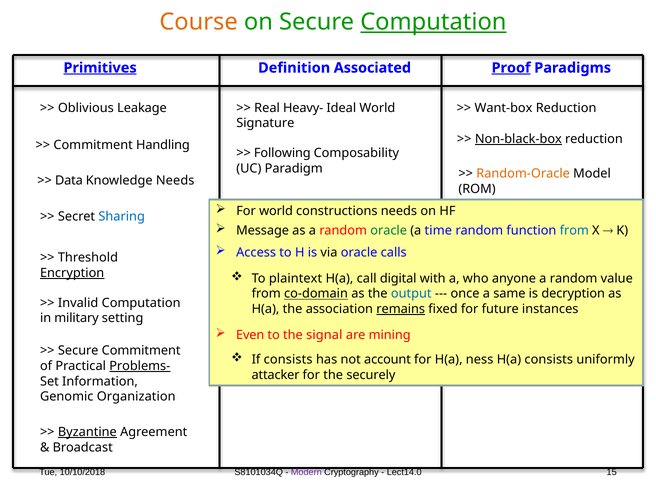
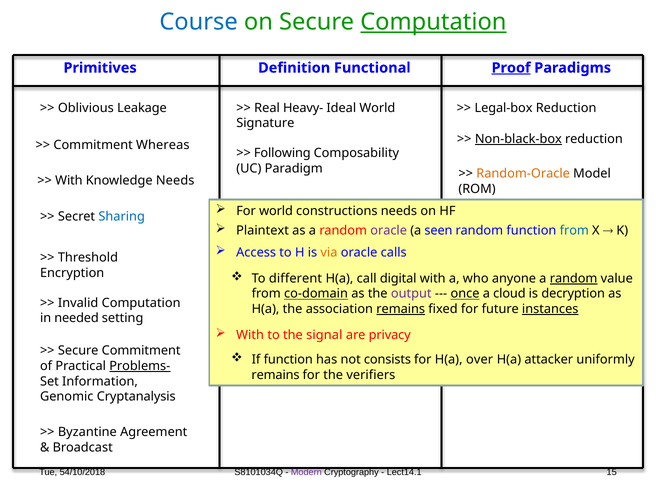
Course colour: orange -> blue (199, 22)
Primitives underline: present -> none (100, 68)
Associated: Associated -> Functional (372, 68)
Want-box: Want-box -> Legal-box (504, 108)
Handling: Handling -> Whereas (163, 145)
Data: Data -> With (69, 180)
Message: Message -> Plaintext (263, 231)
oracle colour: green -> purple (389, 231)
time: time -> seen (438, 231)
via colour: black -> orange (329, 253)
Encryption underline: present -> none (72, 273)
plaintext: plaintext -> different (296, 278)
random underline: none -> present (574, 278)
output colour: blue -> purple (411, 294)
once underline: none -> present (465, 294)
same: same -> cloud (509, 294)
instances underline: none -> present (550, 309)
military: military -> needed (77, 318)
Even: Even -> With (250, 335)
mining: mining -> privacy (390, 335)
If consists: consists -> function (288, 360)
account: account -> consists (387, 360)
ness: ness -> over (480, 360)
H(a consists: consists -> attacker (549, 360)
attacker: attacker -> remains (276, 375)
securely: securely -> verifiers (371, 375)
Organization: Organization -> Cryptanalysis (136, 397)
Byzantine underline: present -> none (87, 432)
10/10/2018: 10/10/2018 -> 54/10/2018 (82, 472)
Lect14.0: Lect14.0 -> Lect14.1 (404, 472)
